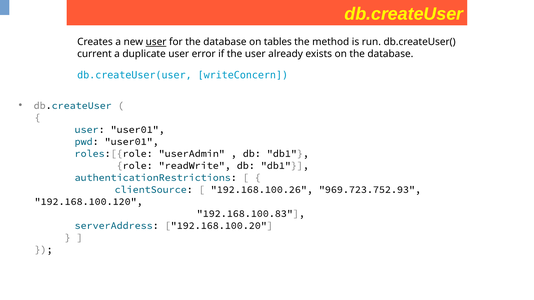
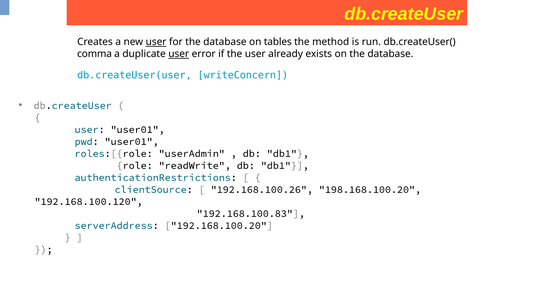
current: current -> comma (95, 54)
user underline: none -> present (179, 54)
969.723.752.93: 969.723.752.93 -> 198.168.100.20 (370, 190)
